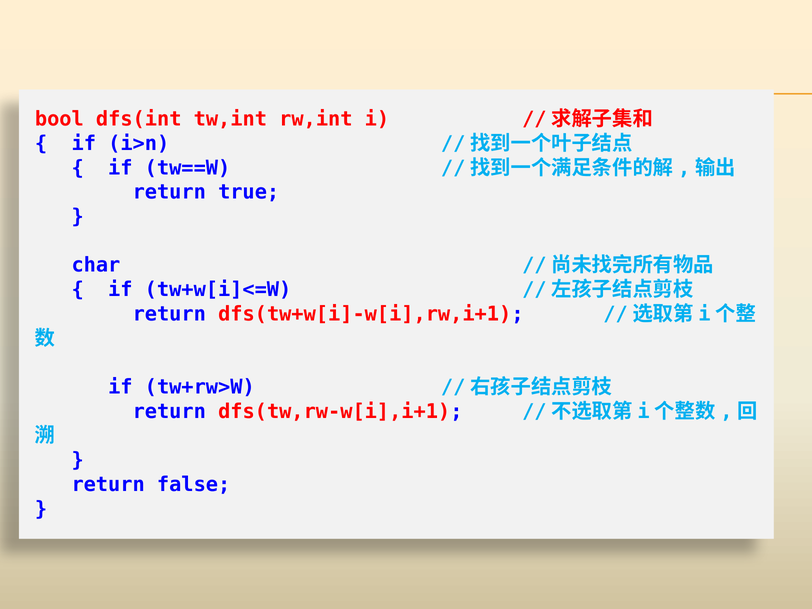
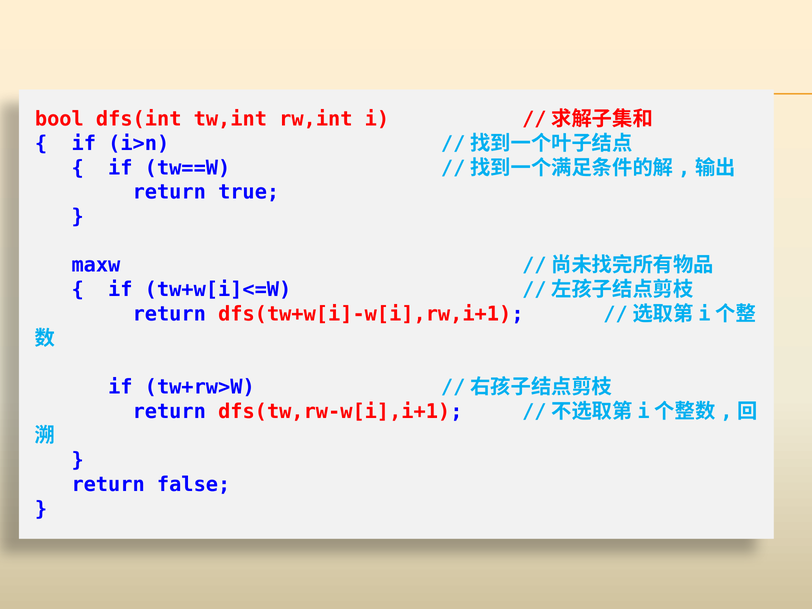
char: char -> maxw (96, 265)
